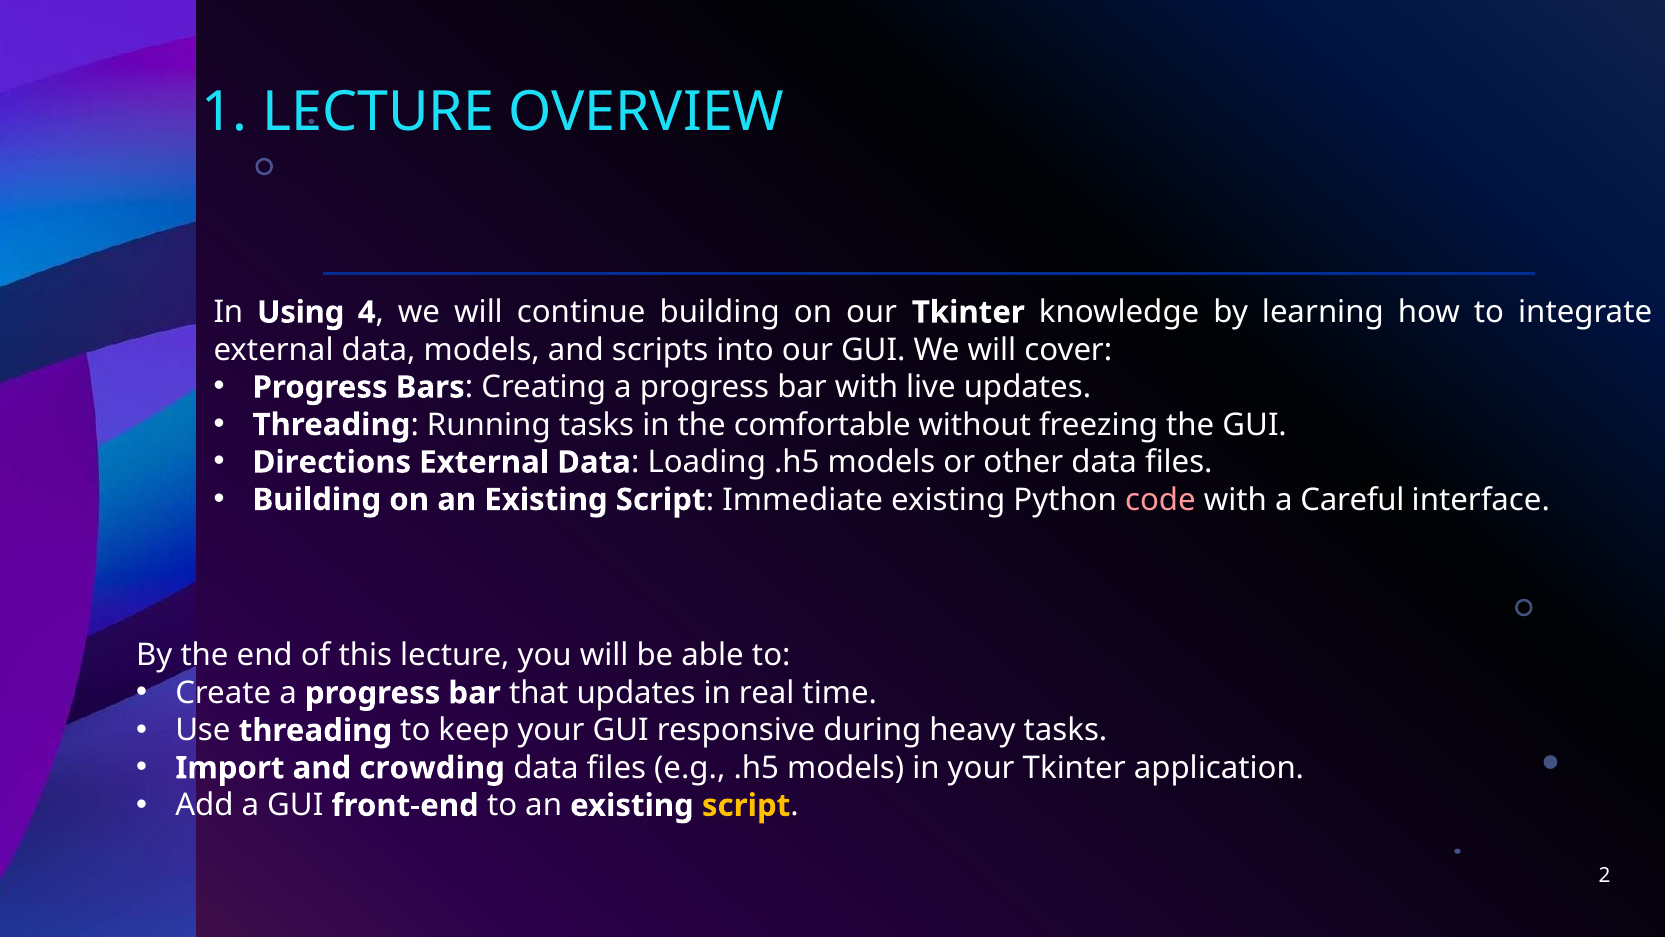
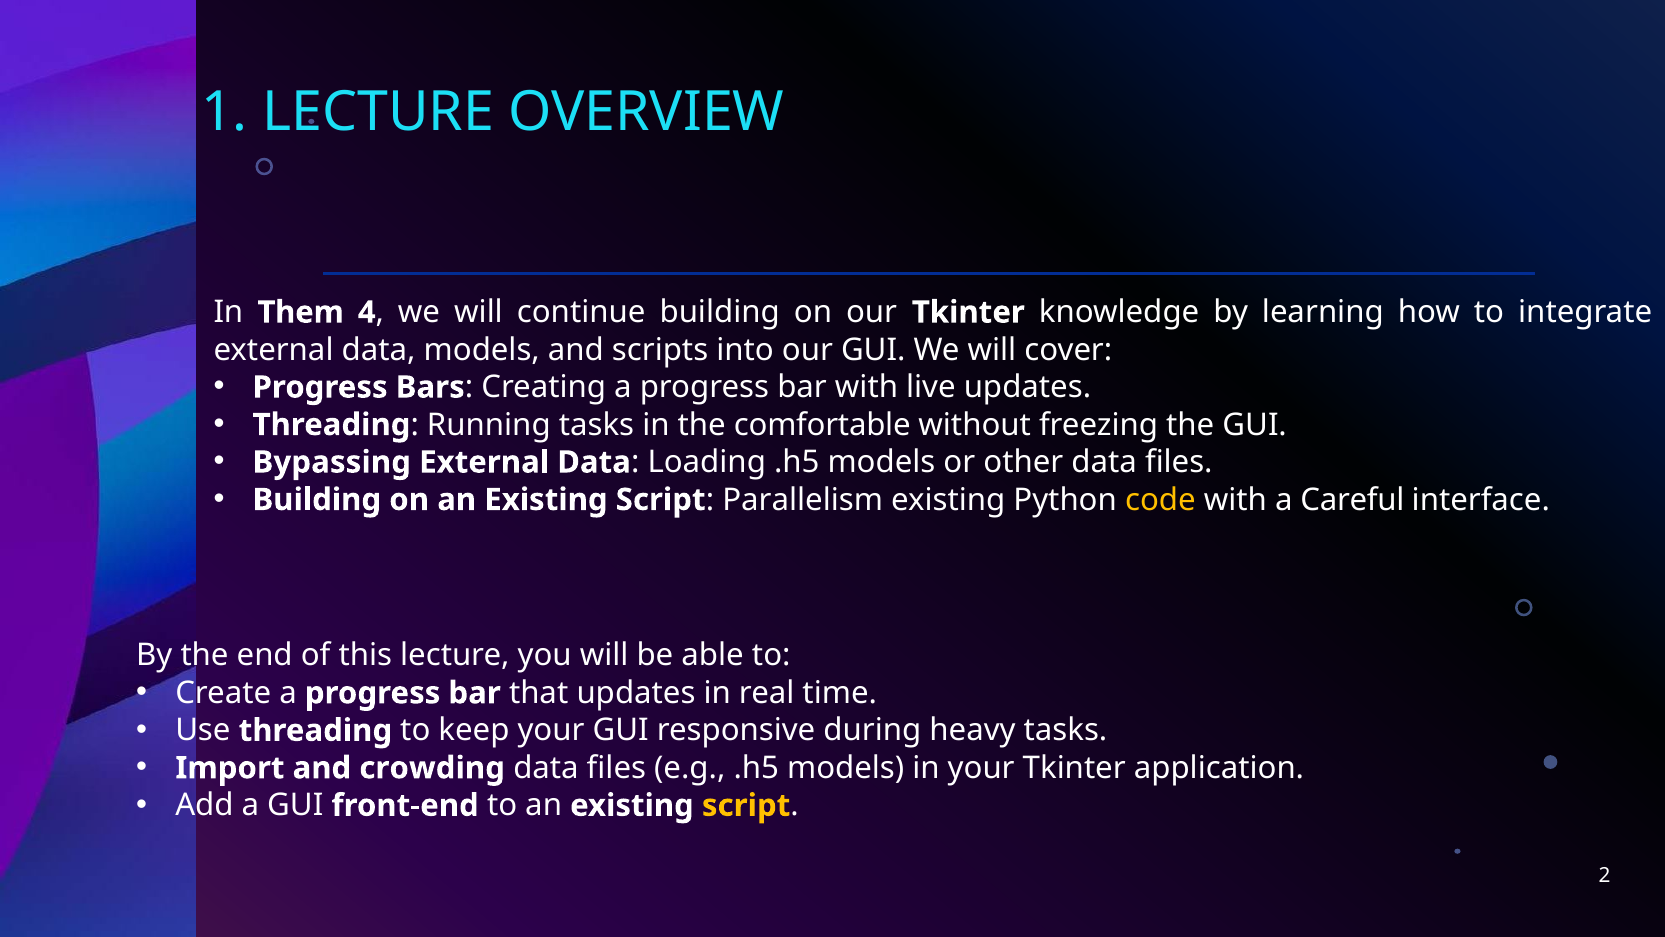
Using: Using -> Them (301, 312)
Directions: Directions -> Bypassing (332, 462)
Immediate: Immediate -> Parallelism (803, 500)
code colour: pink -> yellow (1160, 500)
